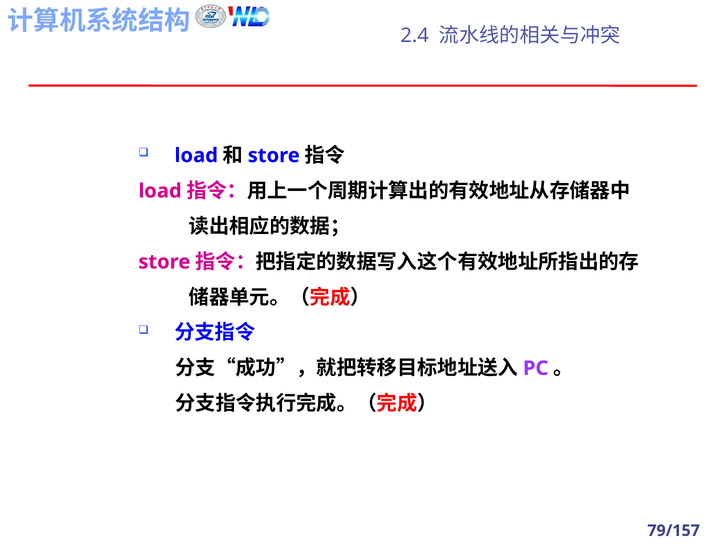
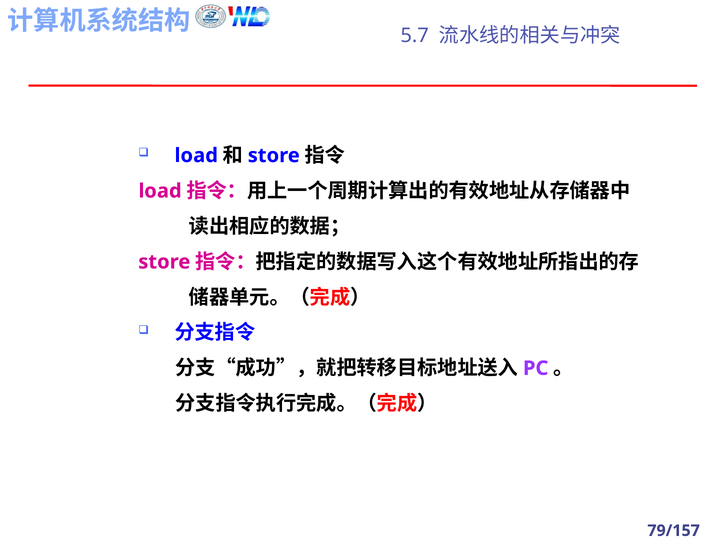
2.4: 2.4 -> 5.7 (415, 36)
